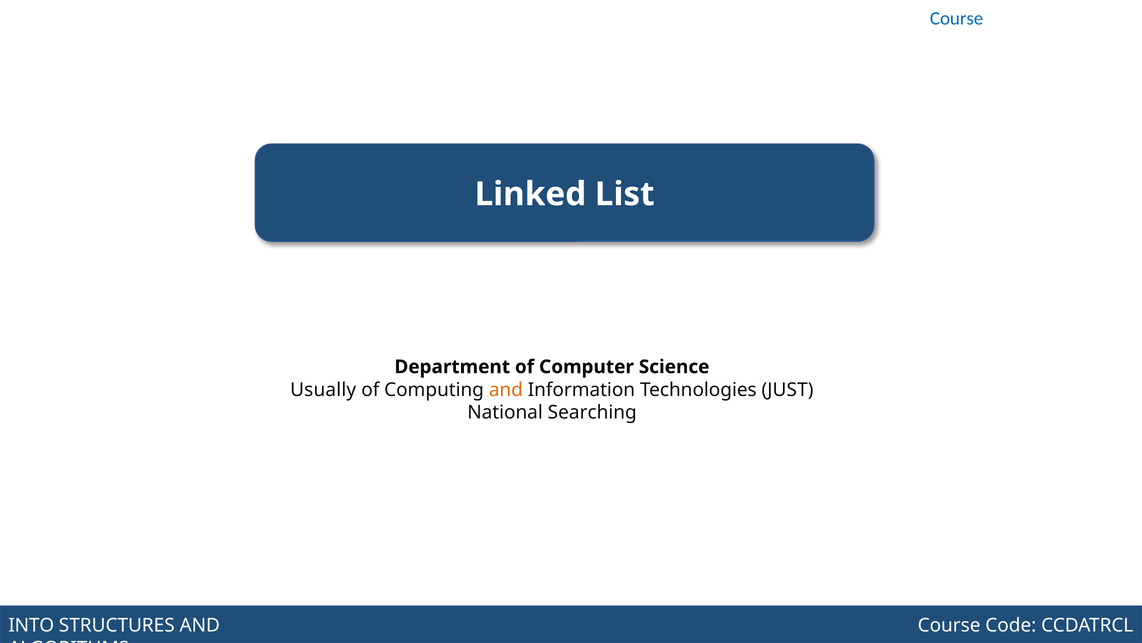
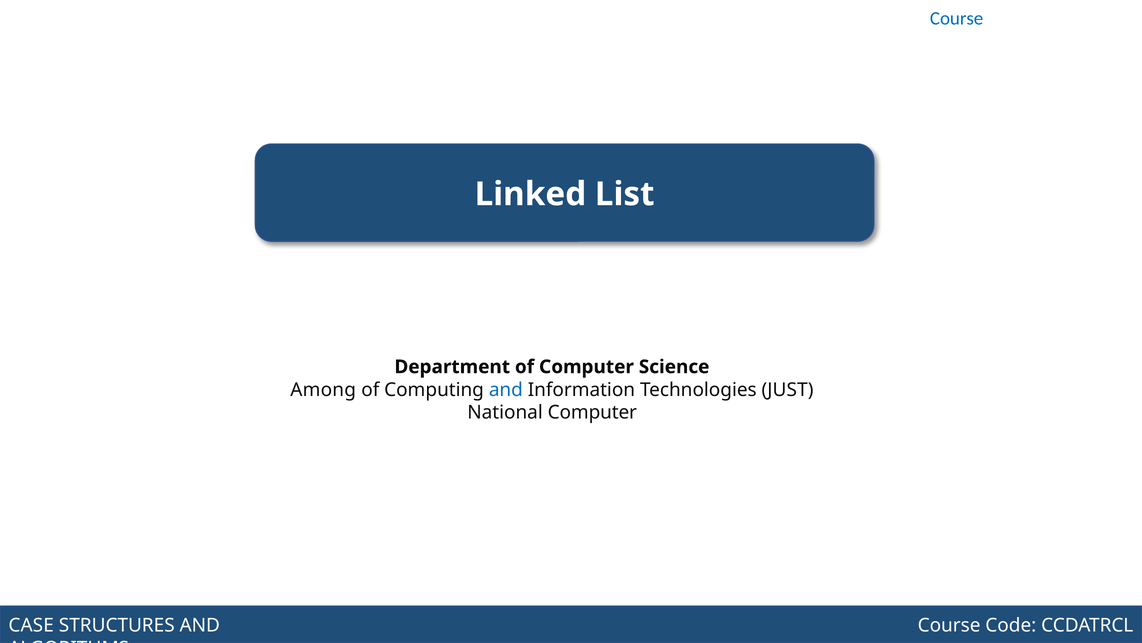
Usually: Usually -> Among (323, 389)
and colour: orange -> blue (506, 389)
National Searching: Searching -> Computer (592, 412)
INTO: INTO -> CASE (31, 625)
